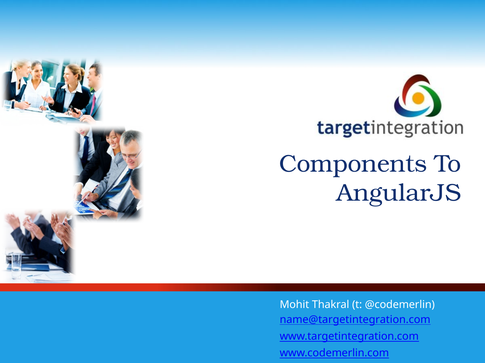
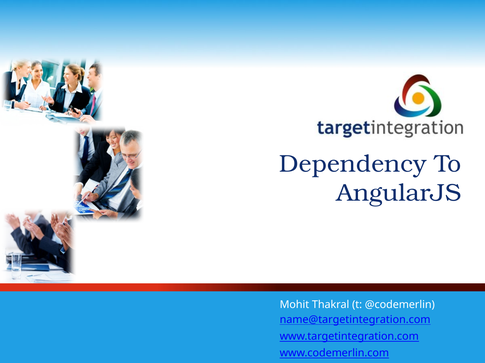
Components: Components -> Dependency (353, 164)
